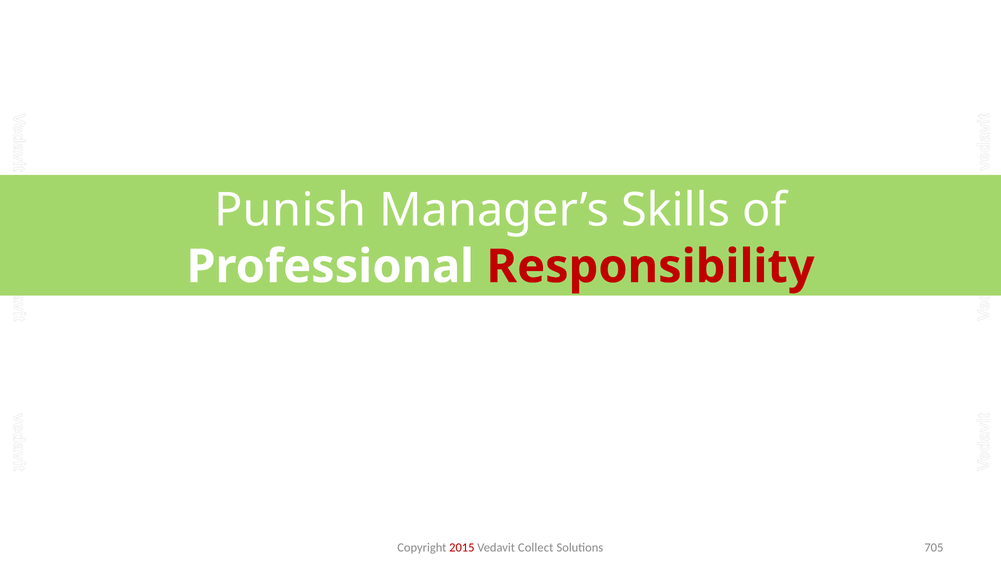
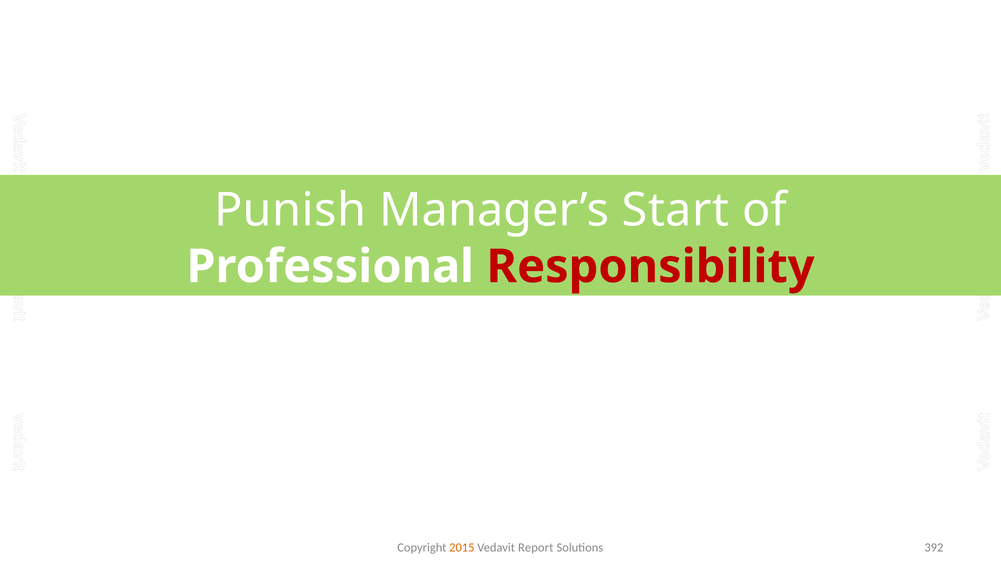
Skills: Skills -> Start (675, 210)
2015 colour: red -> orange (462, 548)
Collect: Collect -> Report (536, 548)
705: 705 -> 392 (934, 548)
